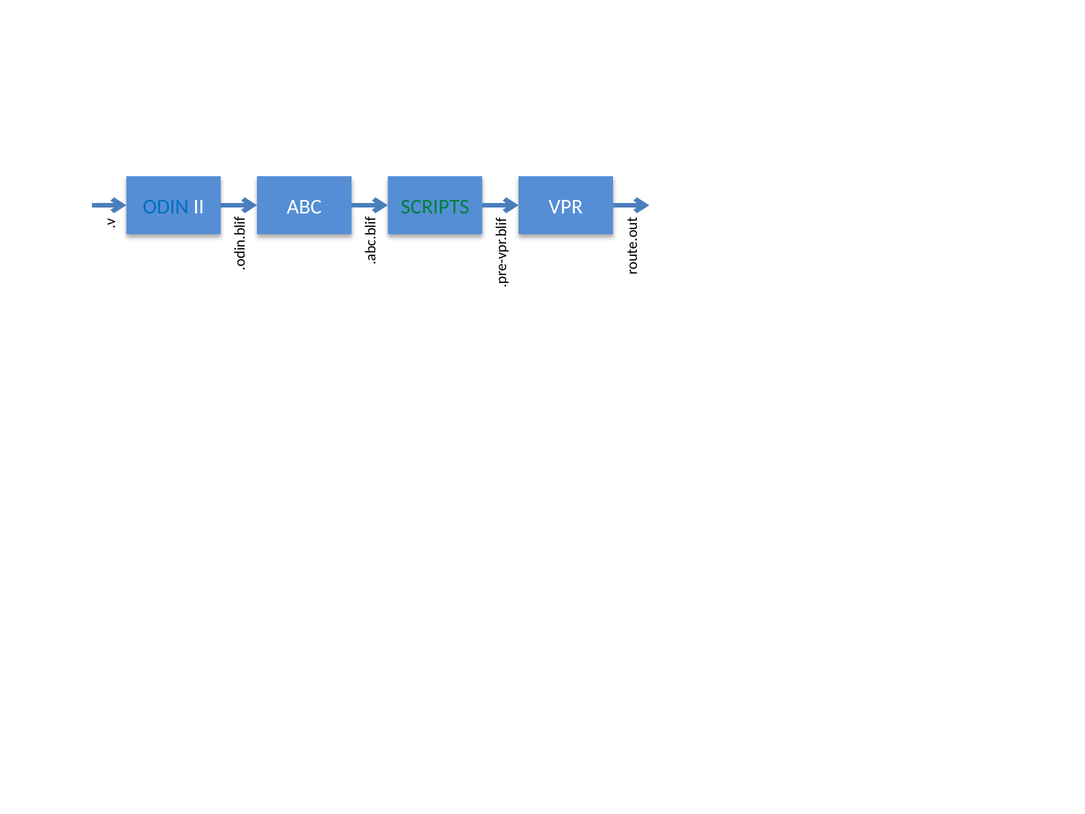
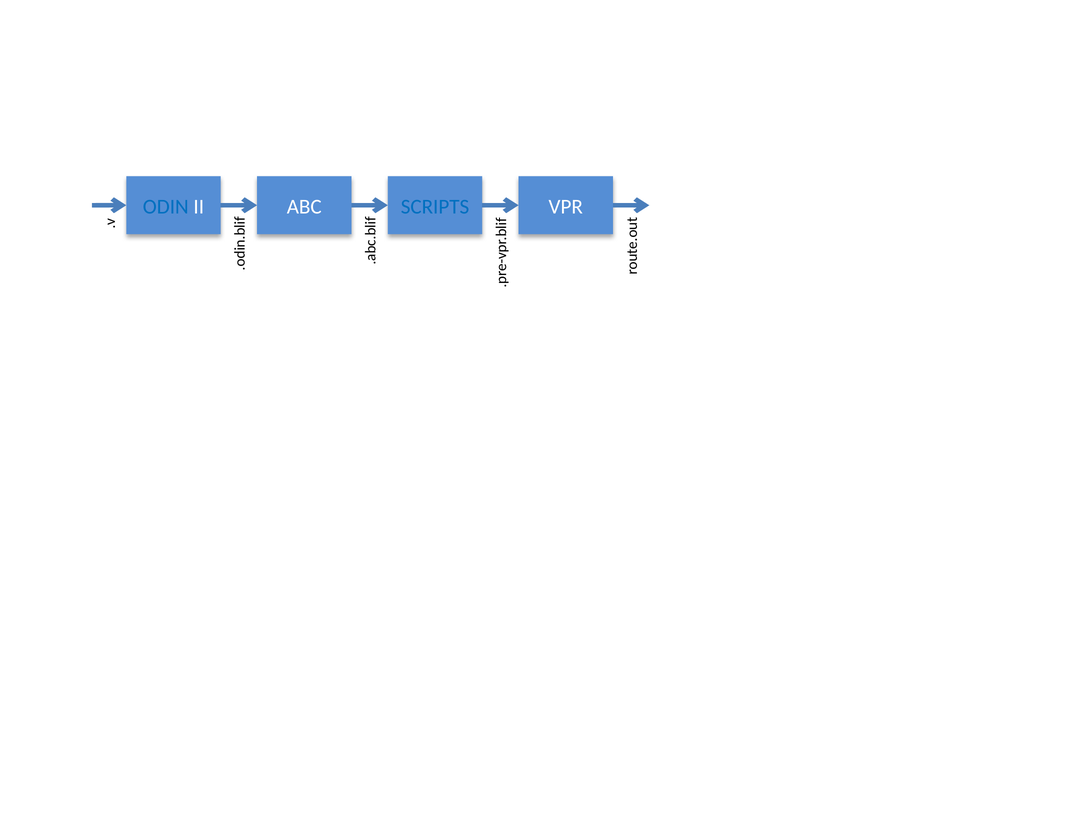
SCRIPTS colour: green -> blue (435, 207)
